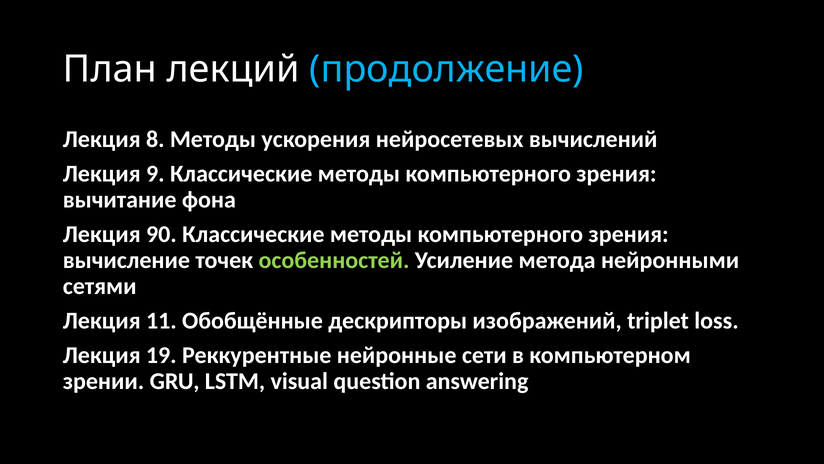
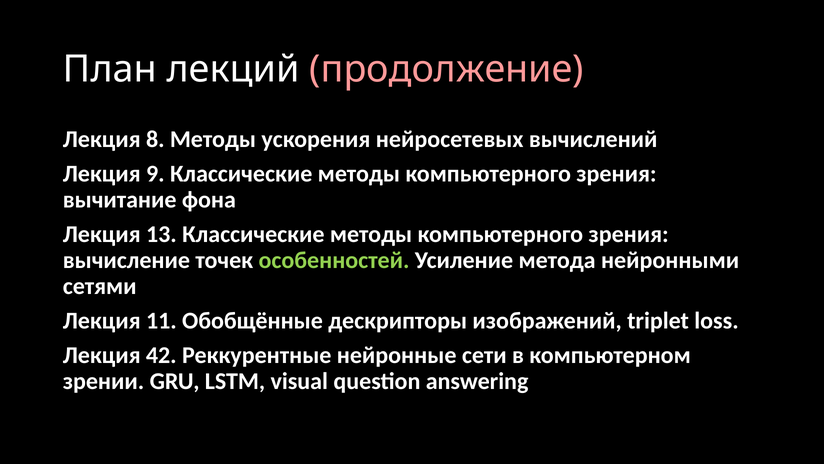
продолжение colour: light blue -> pink (447, 69)
90: 90 -> 13 (161, 234)
19: 19 -> 42 (161, 355)
